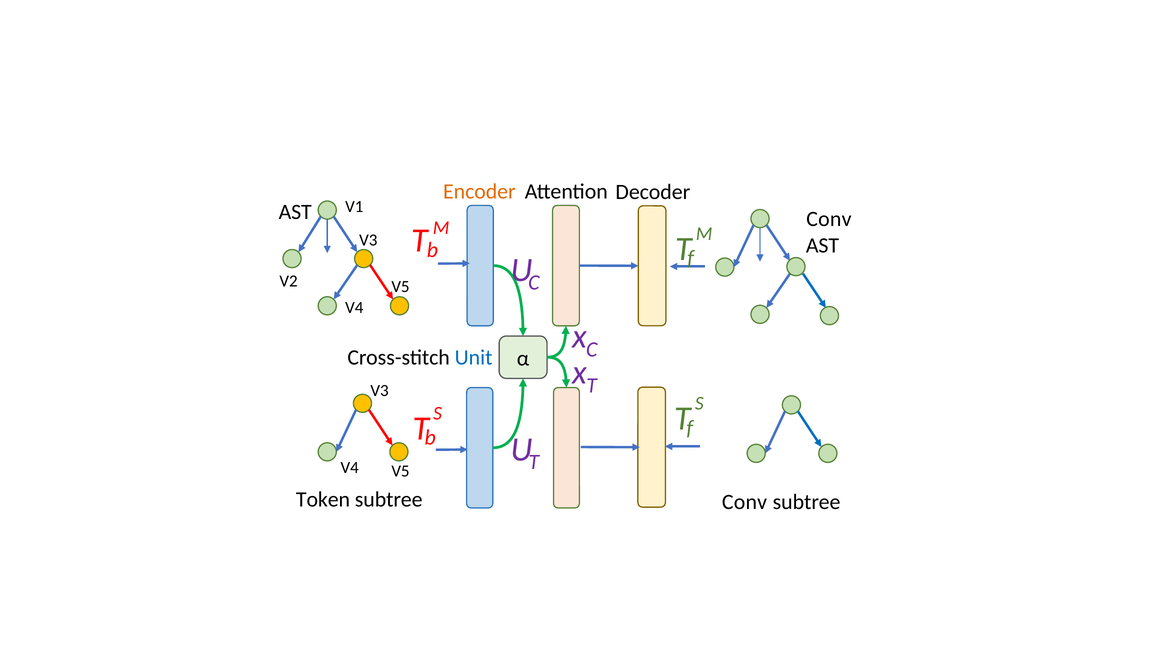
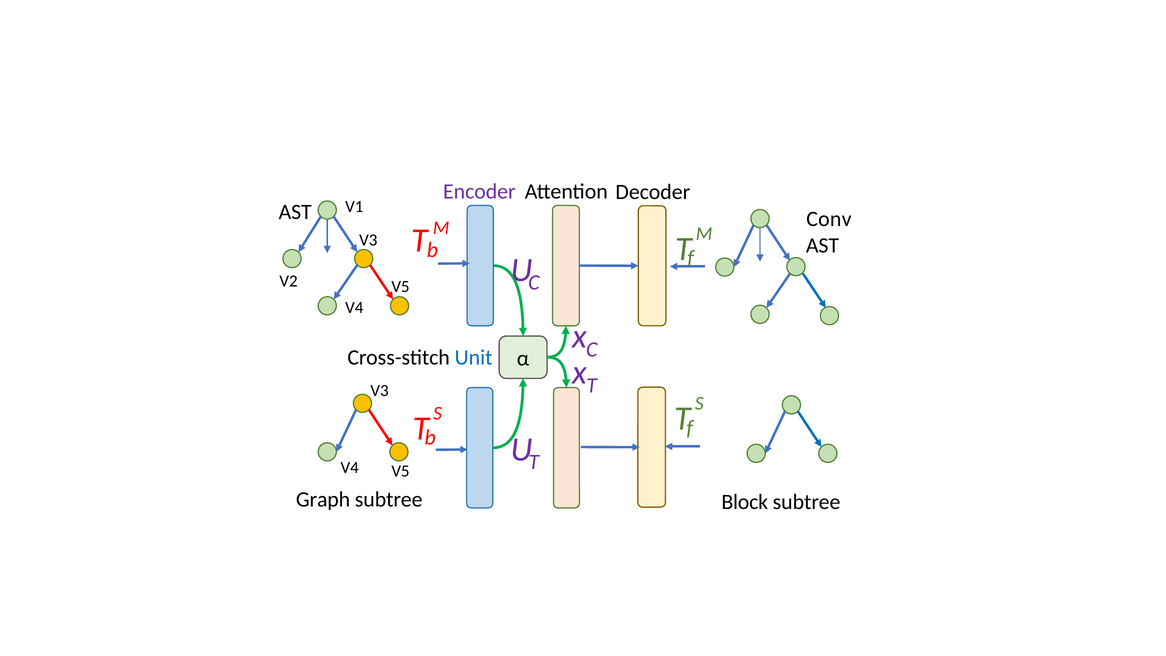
Encoder colour: orange -> purple (479, 191)
Token: Token -> Graph (323, 499)
Conv: Conv -> Block (745, 502)
